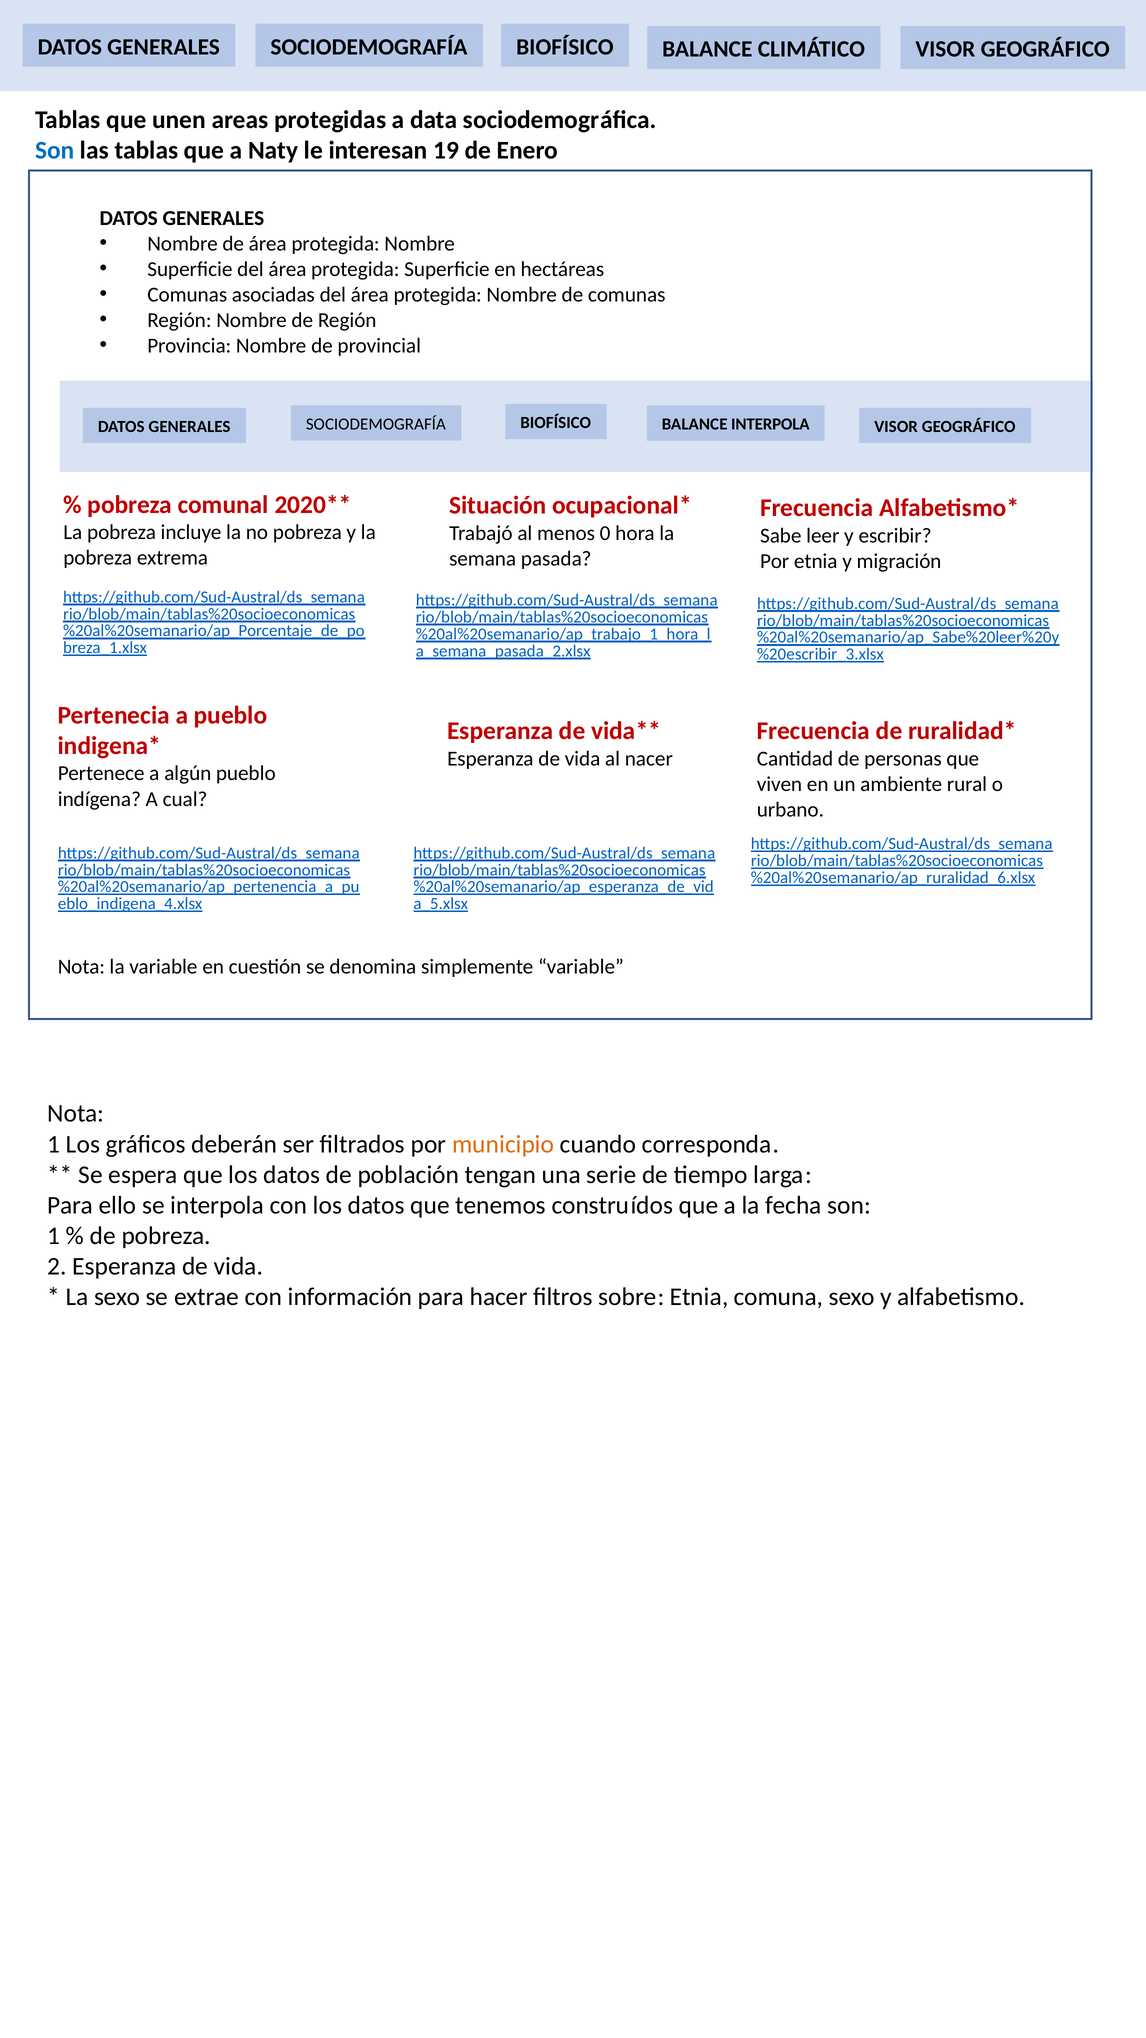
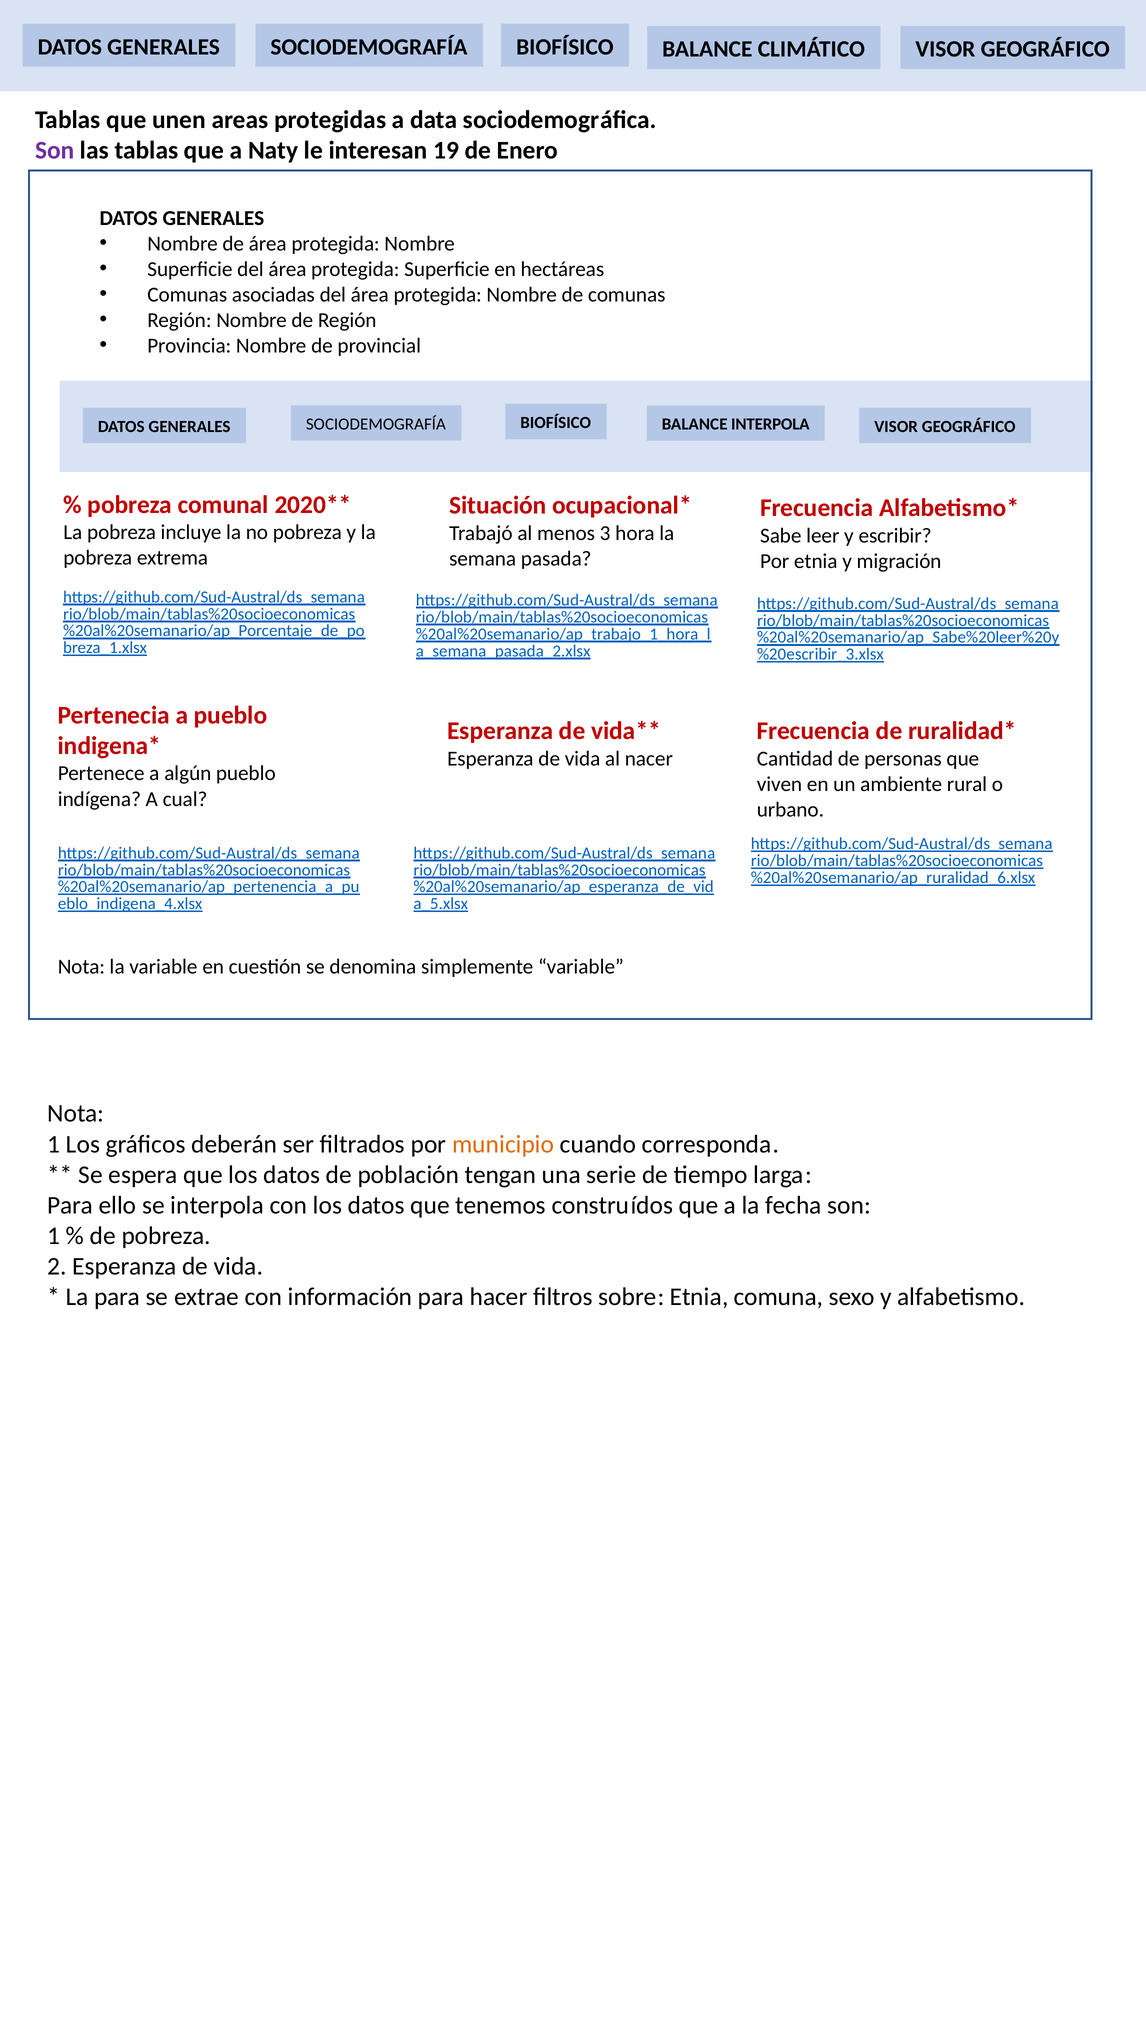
Son colour: blue -> purple (55, 151)
0: 0 -> 3 (605, 533)
La sexo: sexo -> para (117, 1297)
